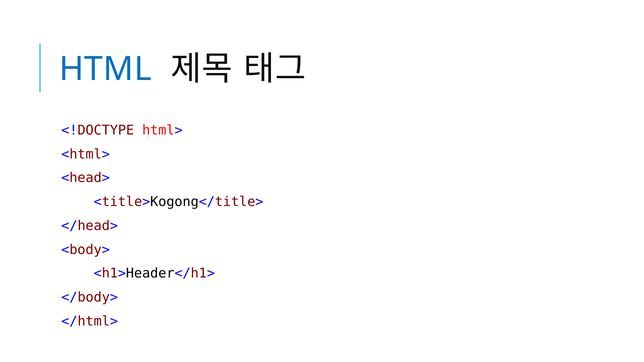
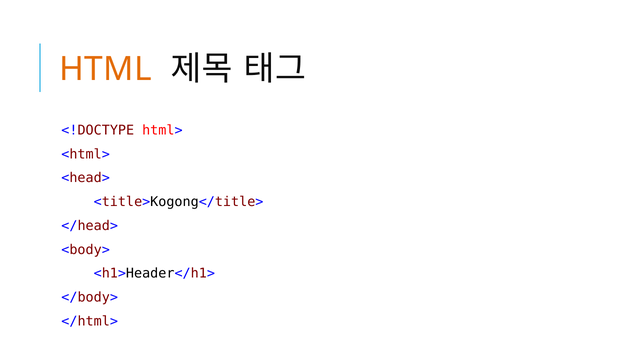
HTML colour: blue -> orange (105, 69)
